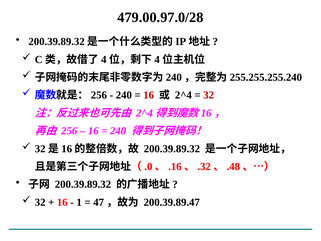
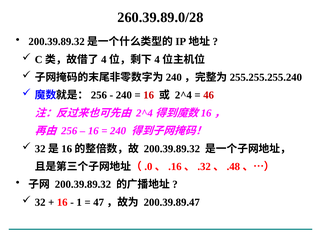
479.00.97.0/28: 479.00.97.0/28 -> 260.39.89.0/28 (160, 17)
32: 32 -> 46 (209, 95)
